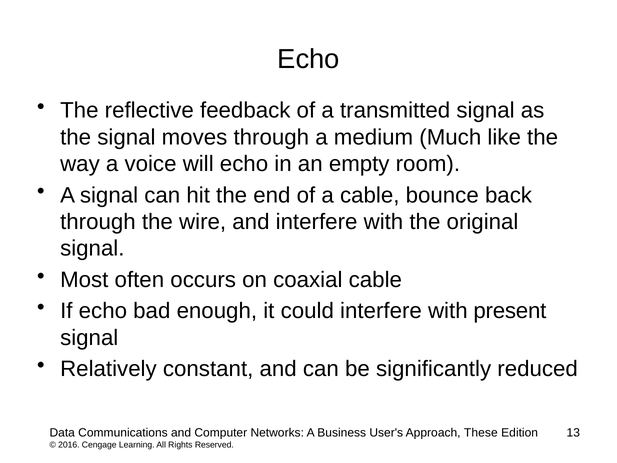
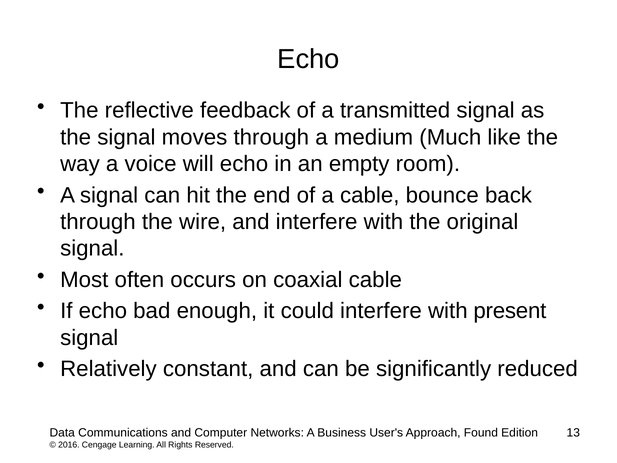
These: These -> Found (481, 432)
